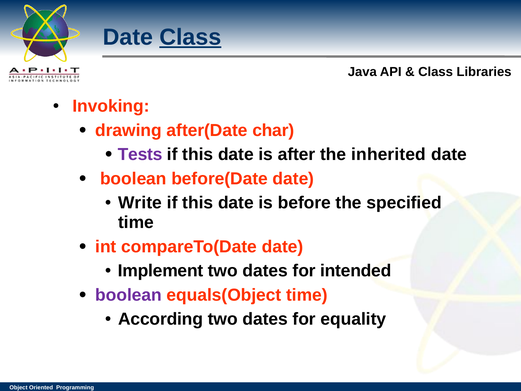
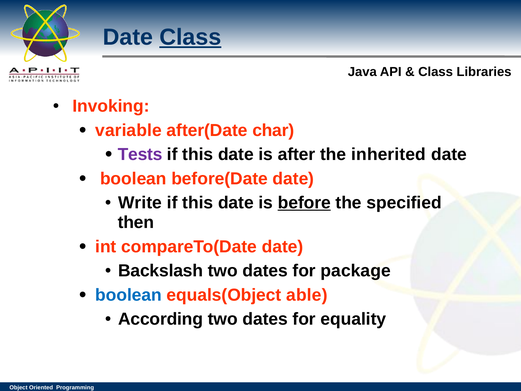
drawing: drawing -> variable (128, 130)
before underline: none -> present (304, 203)
time: time -> then (136, 222)
Implement: Implement -> Backslash (161, 271)
intended: intended -> package (356, 271)
boolean colour: purple -> blue (129, 295)
equals(Object time: time -> able (307, 295)
